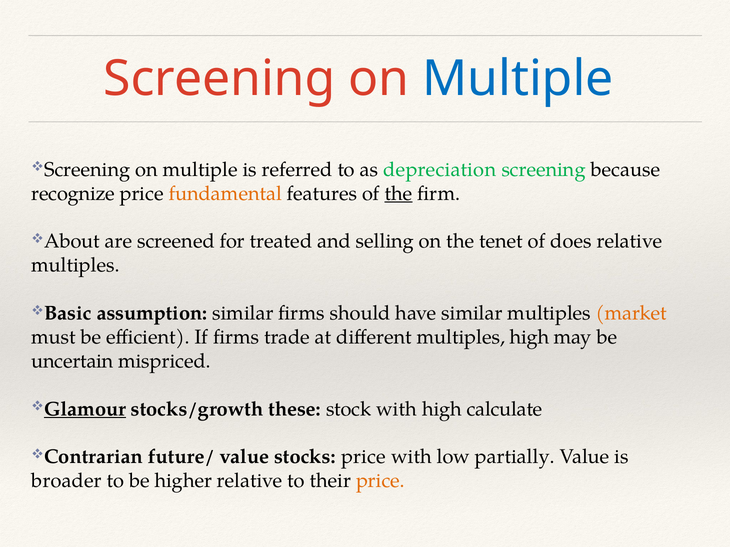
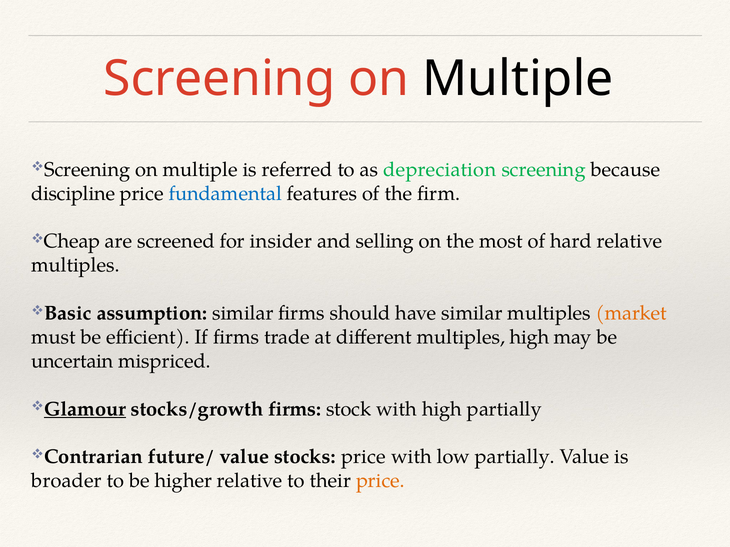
Multiple colour: blue -> black (518, 79)
recognize: recognize -> discipline (73, 194)
fundamental colour: orange -> blue (225, 194)
the underline: present -> none (399, 194)
About: About -> Cheap (72, 242)
treated: treated -> insider (281, 242)
tenet: tenet -> most (501, 242)
does: does -> hard (571, 242)
stocks/growth these: these -> firms (295, 409)
high calculate: calculate -> partially (504, 409)
